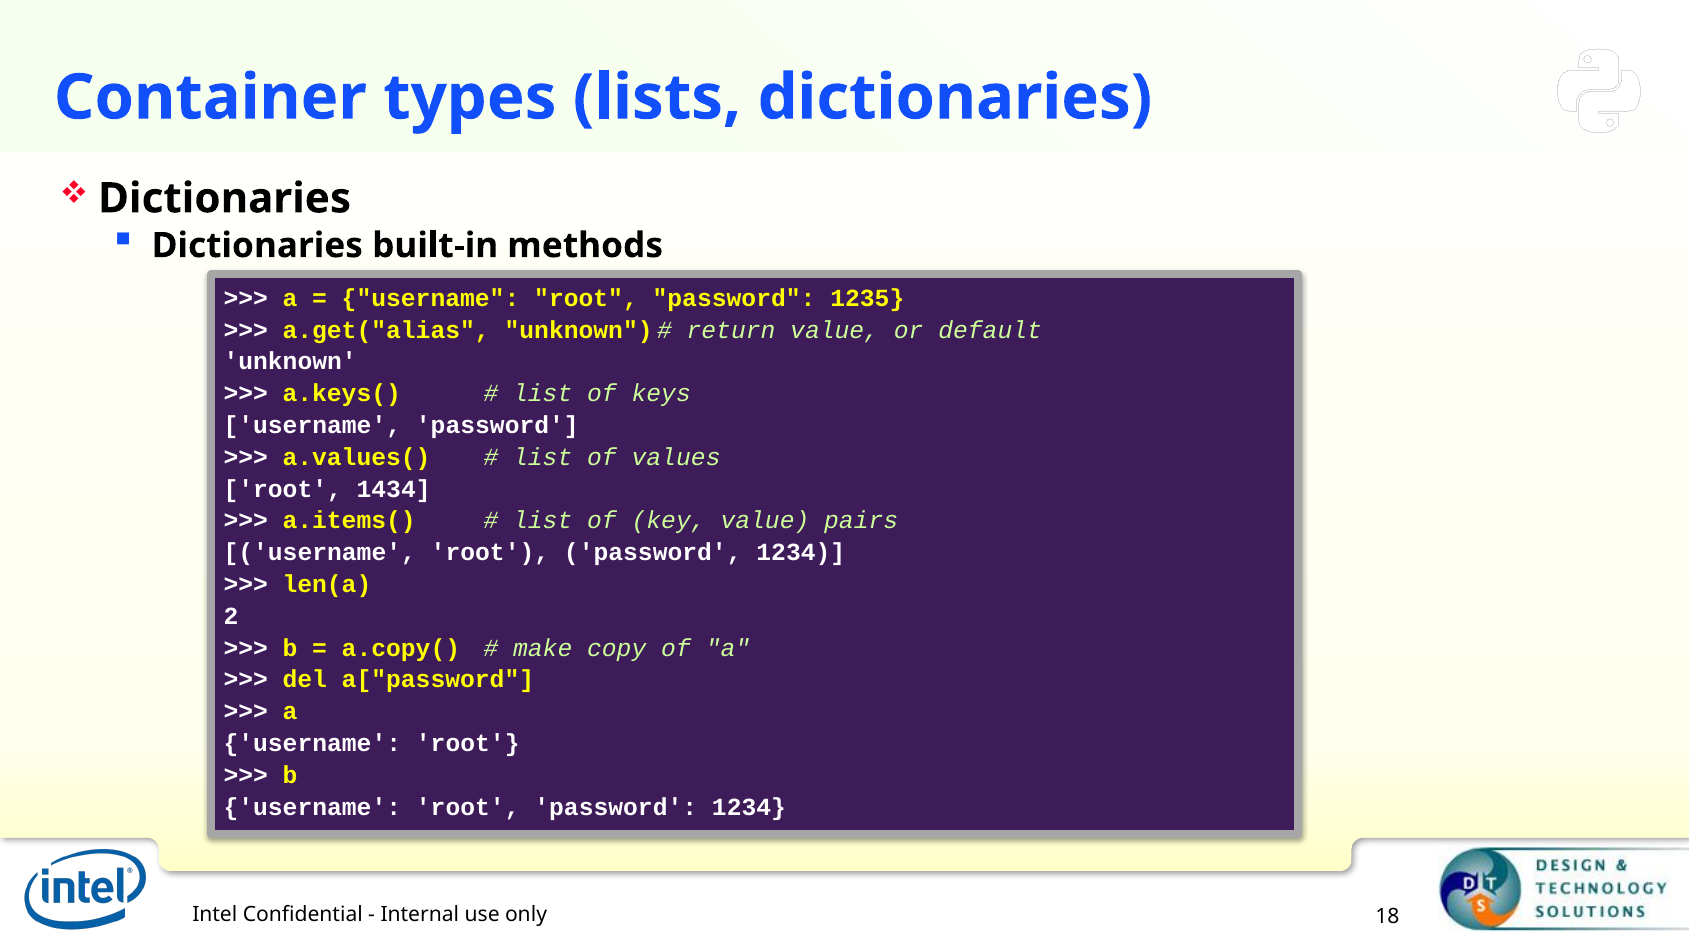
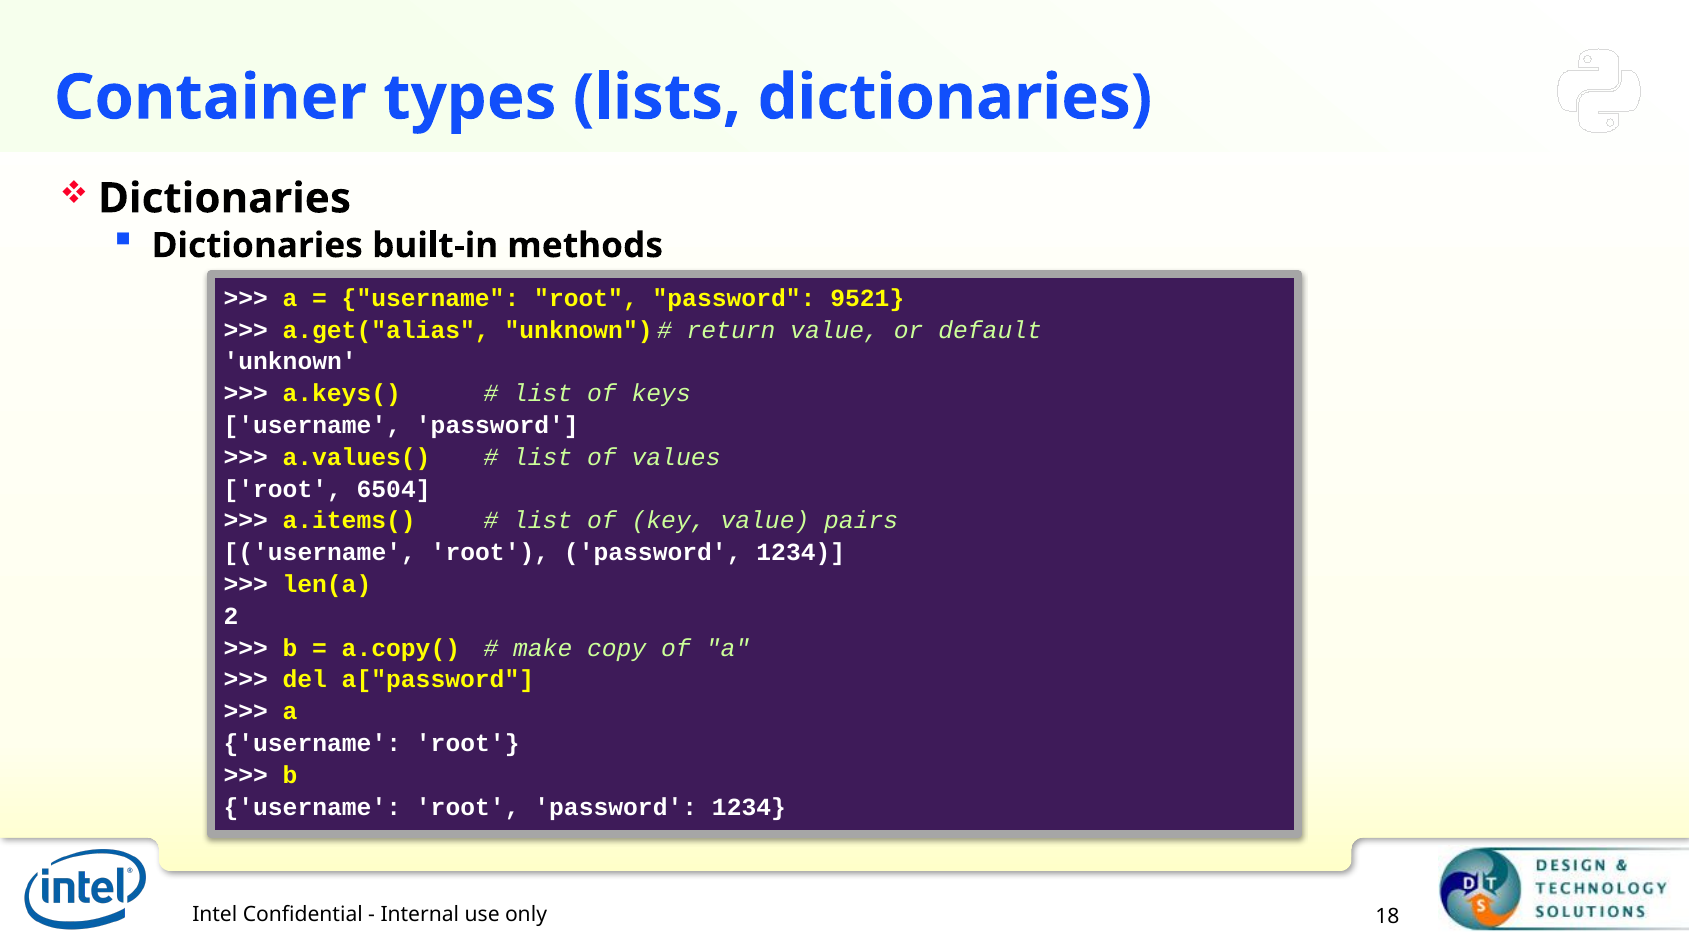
1235: 1235 -> 9521 (867, 298)
1434: 1434 -> 6504 (394, 489)
